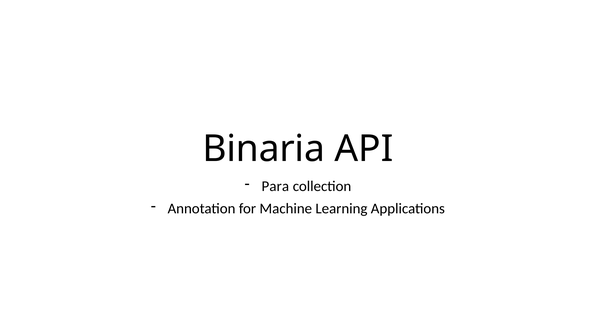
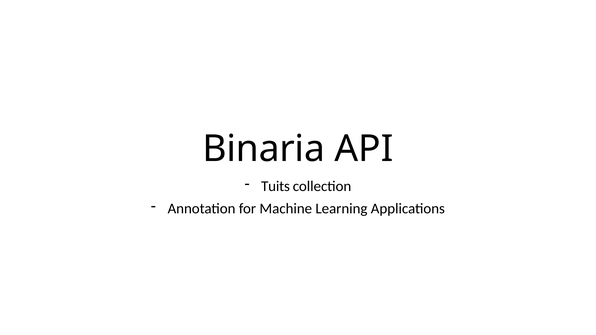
Para: Para -> Tuits (275, 186)
